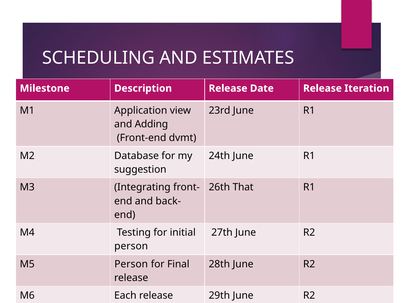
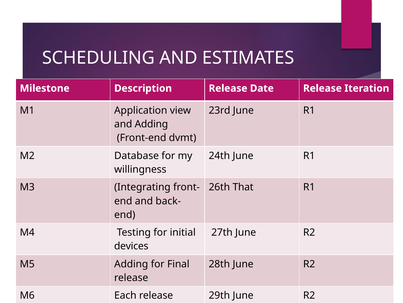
suggestion: suggestion -> willingness (140, 169)
person: person -> devices (131, 246)
M5 Person: Person -> Adding (131, 263)
